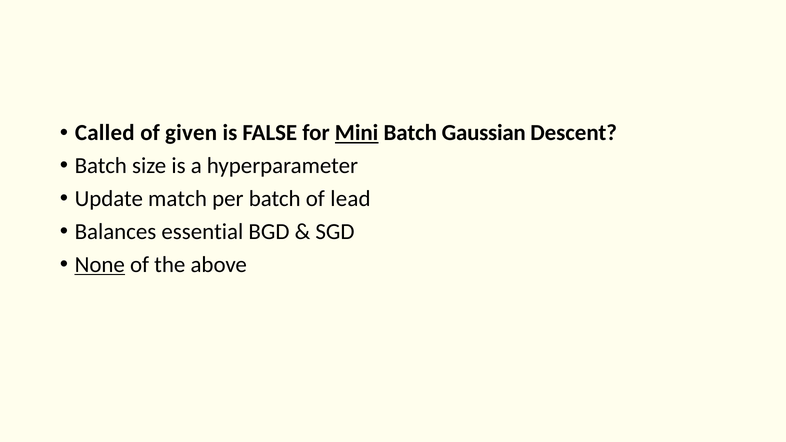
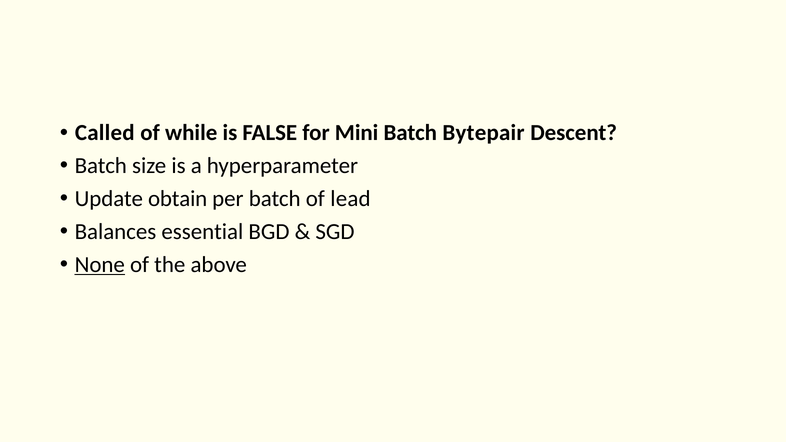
given: given -> while (191, 133)
Mini underline: present -> none (357, 133)
Gaussian: Gaussian -> Bytepair (483, 133)
match: match -> obtain (178, 199)
